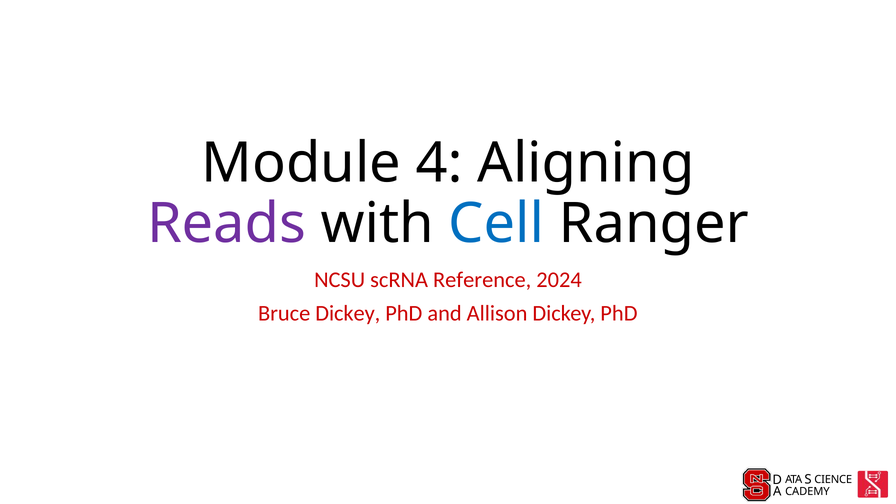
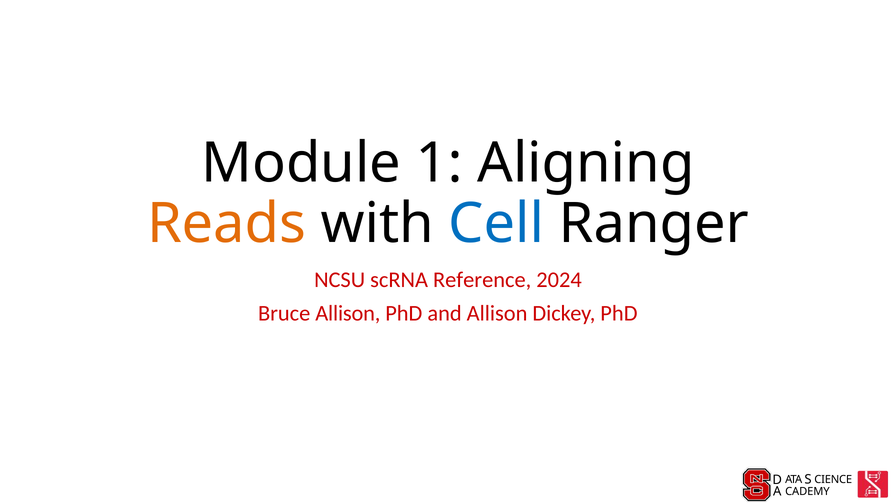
4: 4 -> 1 (439, 164)
Reads colour: purple -> orange (227, 224)
Bruce Dickey: Dickey -> Allison (348, 314)
